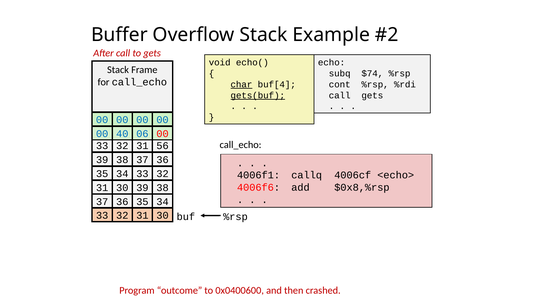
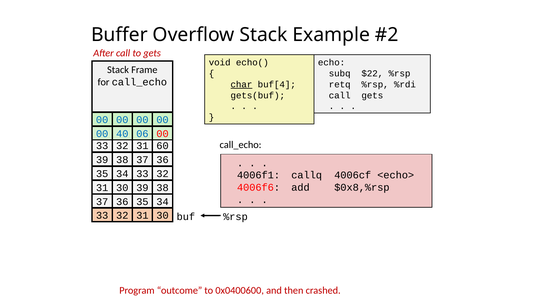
$74: $74 -> $22 (372, 74)
cont: cont -> retq (340, 85)
gets(buf underline: present -> none (258, 95)
56: 56 -> 60 (163, 146)
